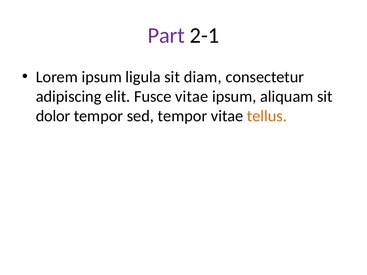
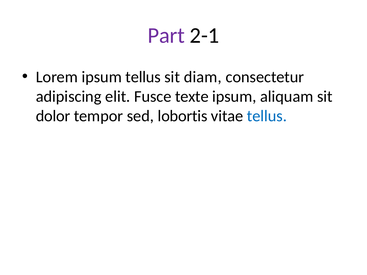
ipsum ligula: ligula -> tellus (143, 77)
Fusce vitae: vitae -> texte (192, 97)
sed tempor: tempor -> lobortis (183, 116)
tellus colour: orange -> blue (267, 116)
